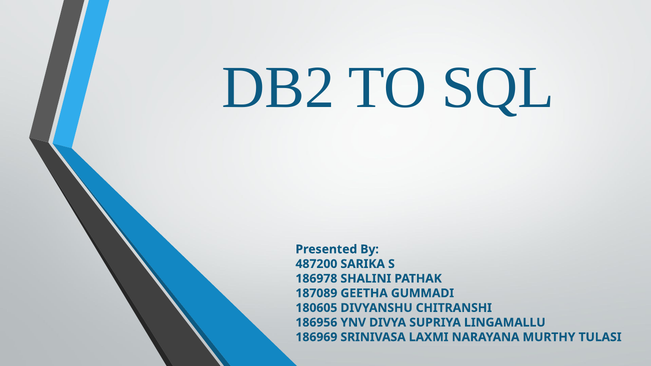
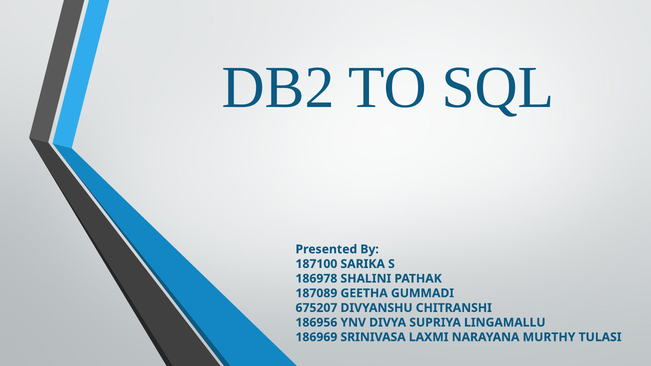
487200: 487200 -> 187100 (316, 264)
180605: 180605 -> 675207 (316, 308)
